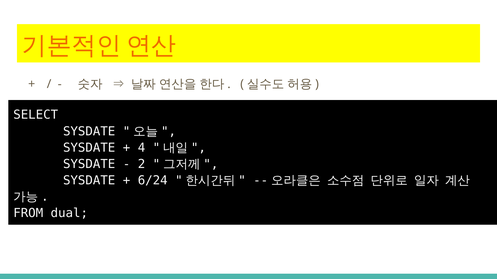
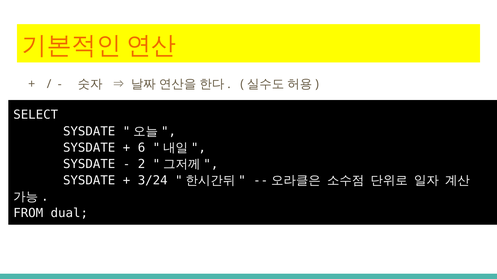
4: 4 -> 6 (142, 148)
6/24: 6/24 -> 3/24 (153, 181)
